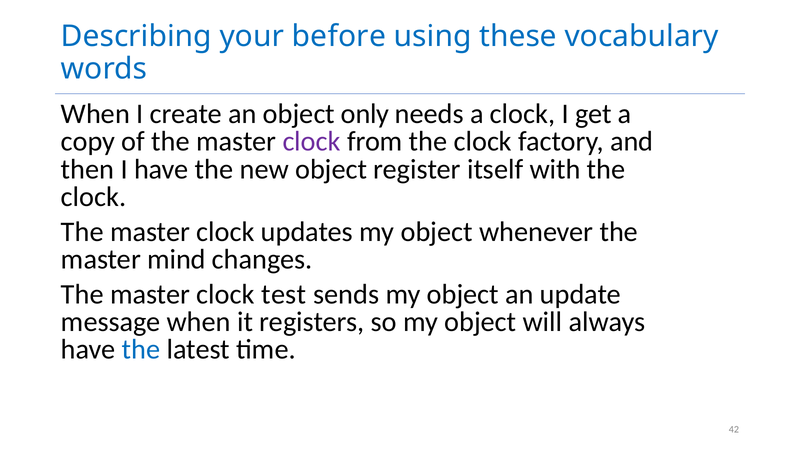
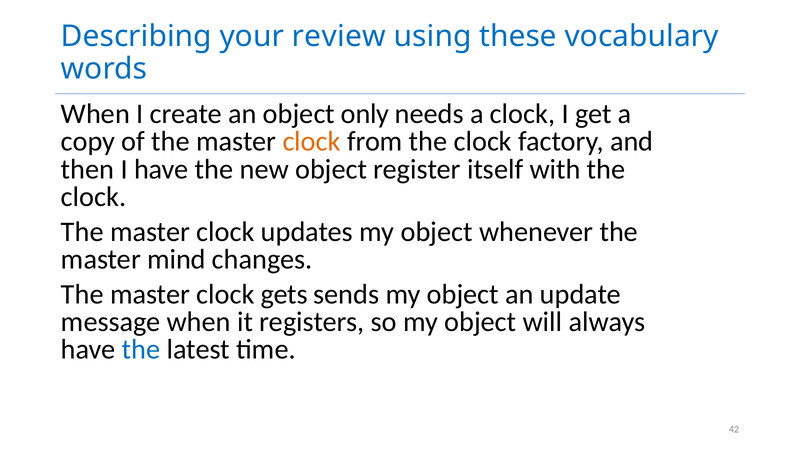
before: before -> review (339, 36)
clock colour: purple -> orange (312, 142)
test: test -> gets (284, 294)
